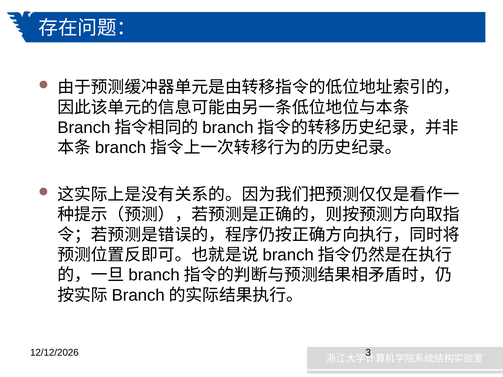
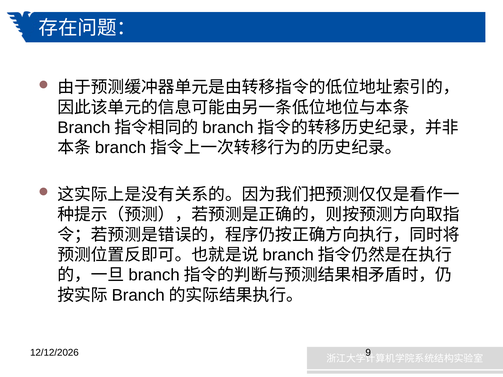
3: 3 -> 9 (368, 353)
